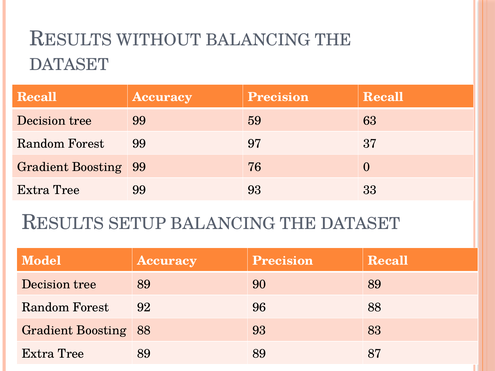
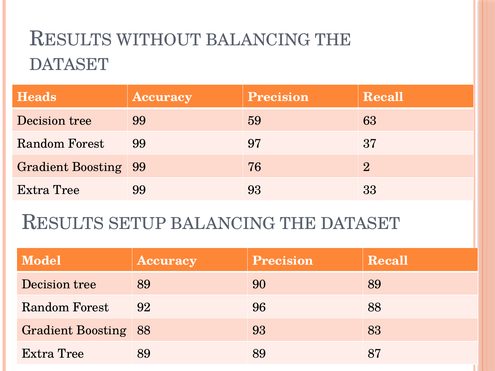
Recall: Recall -> Heads (37, 97)
0: 0 -> 2 (367, 167)
